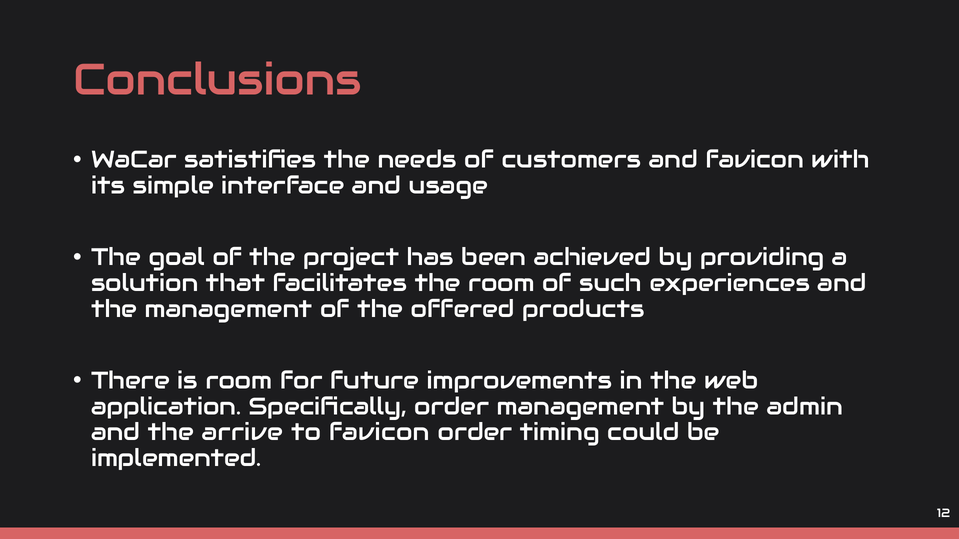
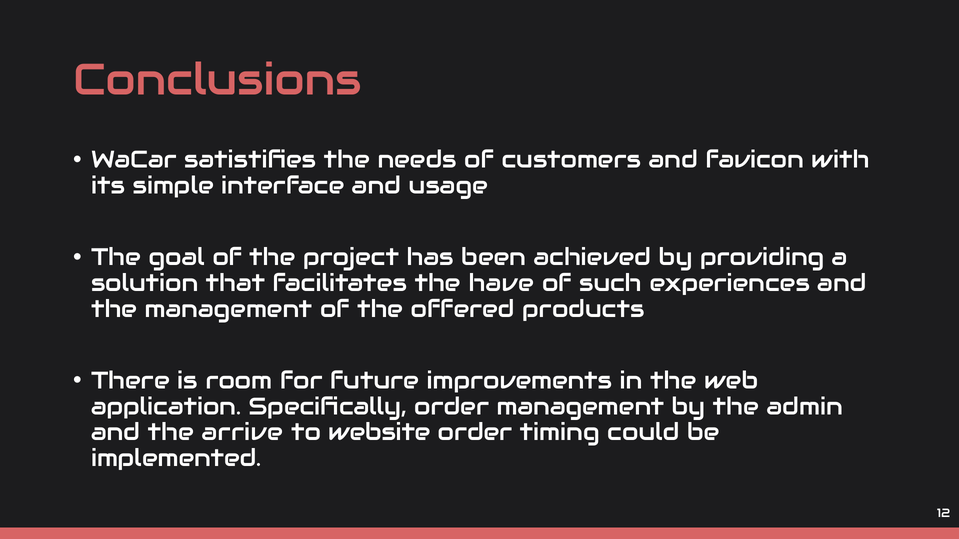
the room: room -> have (501, 284)
to favicon: favicon -> website (379, 433)
